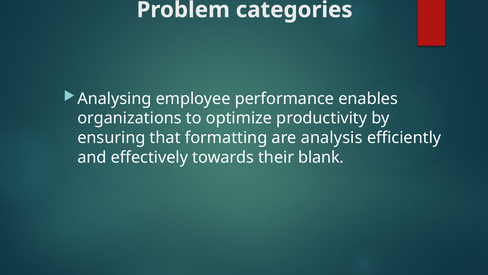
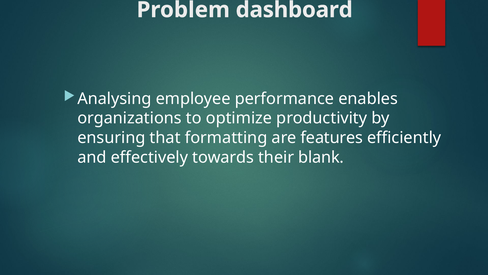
categories: categories -> dashboard (294, 10)
analysis: analysis -> features (332, 138)
